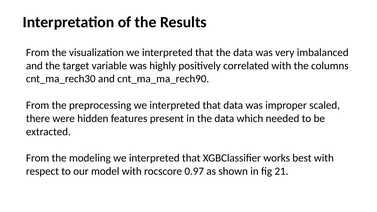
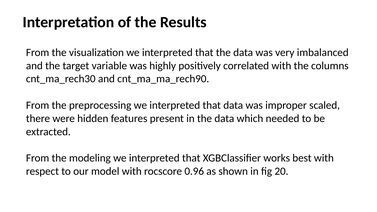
0.97: 0.97 -> 0.96 (194, 171)
21: 21 -> 20 (281, 171)
